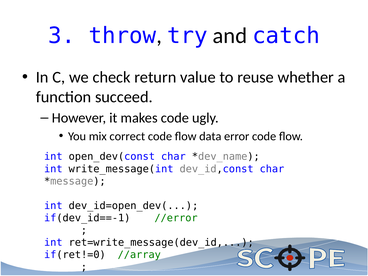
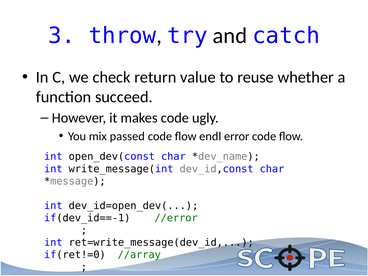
correct: correct -> passed (127, 136)
data: data -> endl (210, 136)
